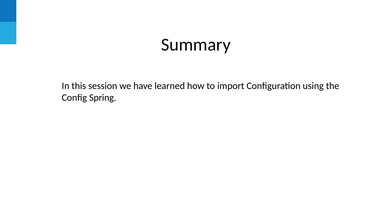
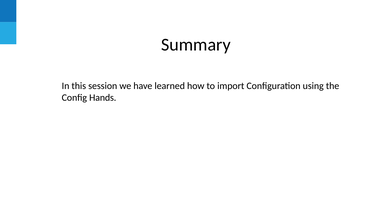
Spring: Spring -> Hands (103, 97)
